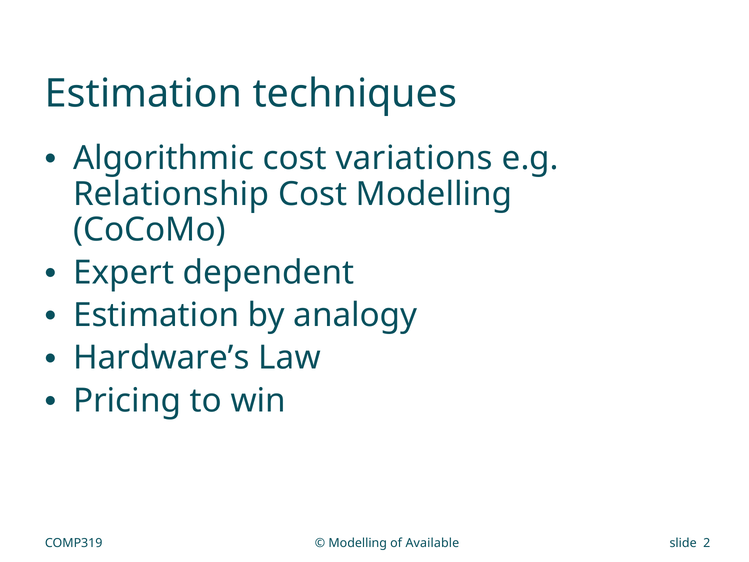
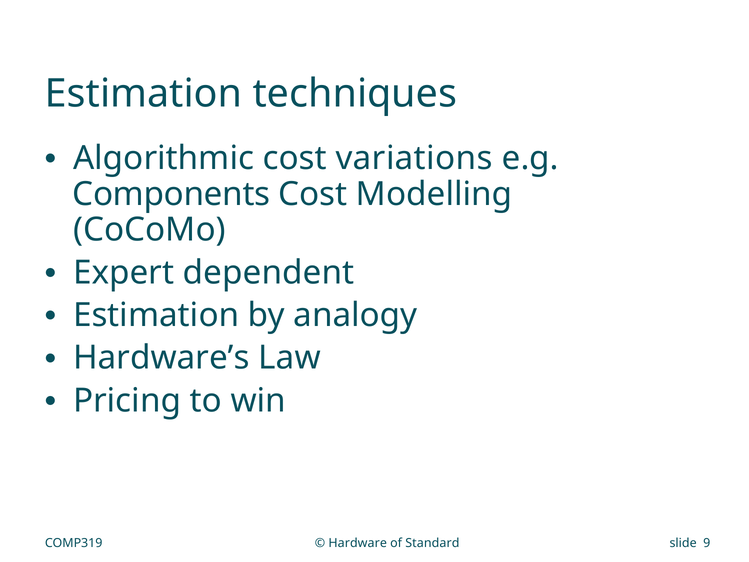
Relationship: Relationship -> Components (171, 194)
Modelling: Modelling -> Hardware (358, 543)
Available: Available -> Standard (432, 543)
2: 2 -> 9 (707, 543)
